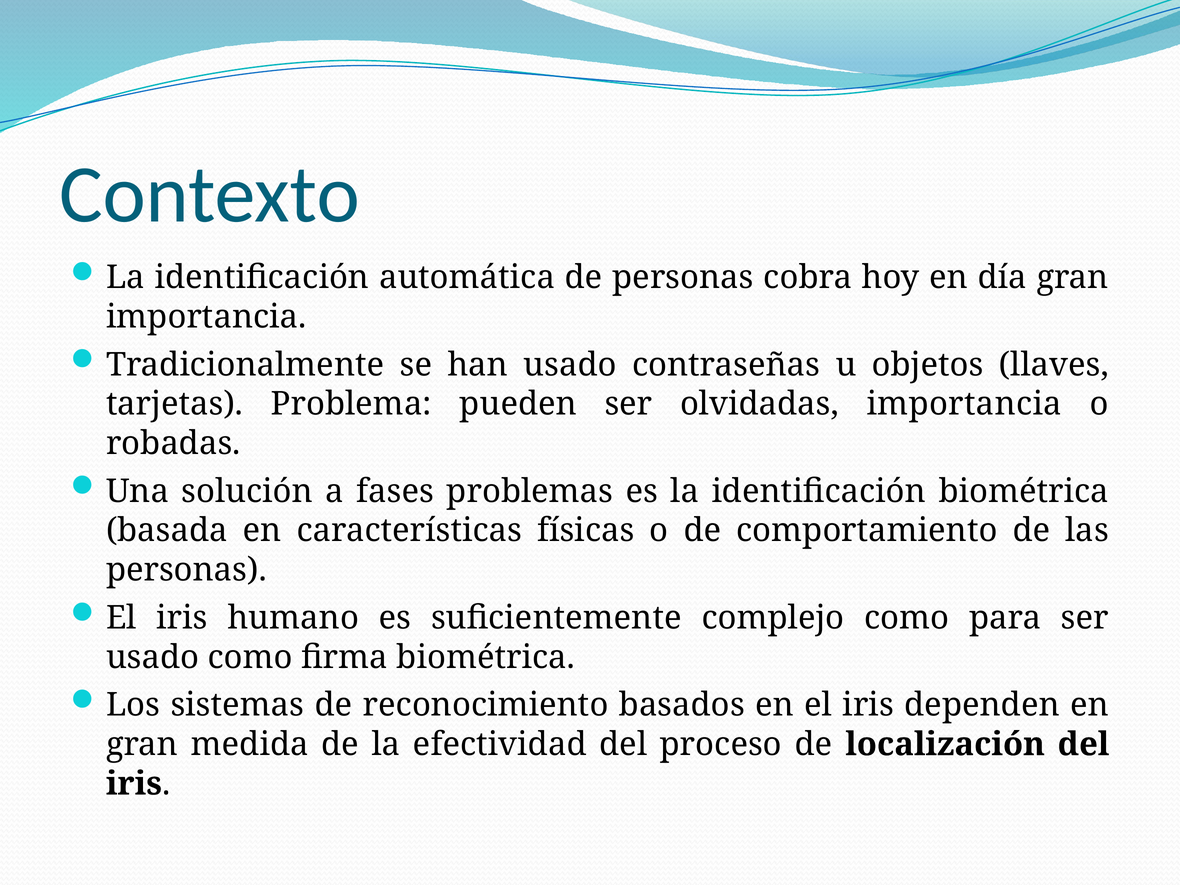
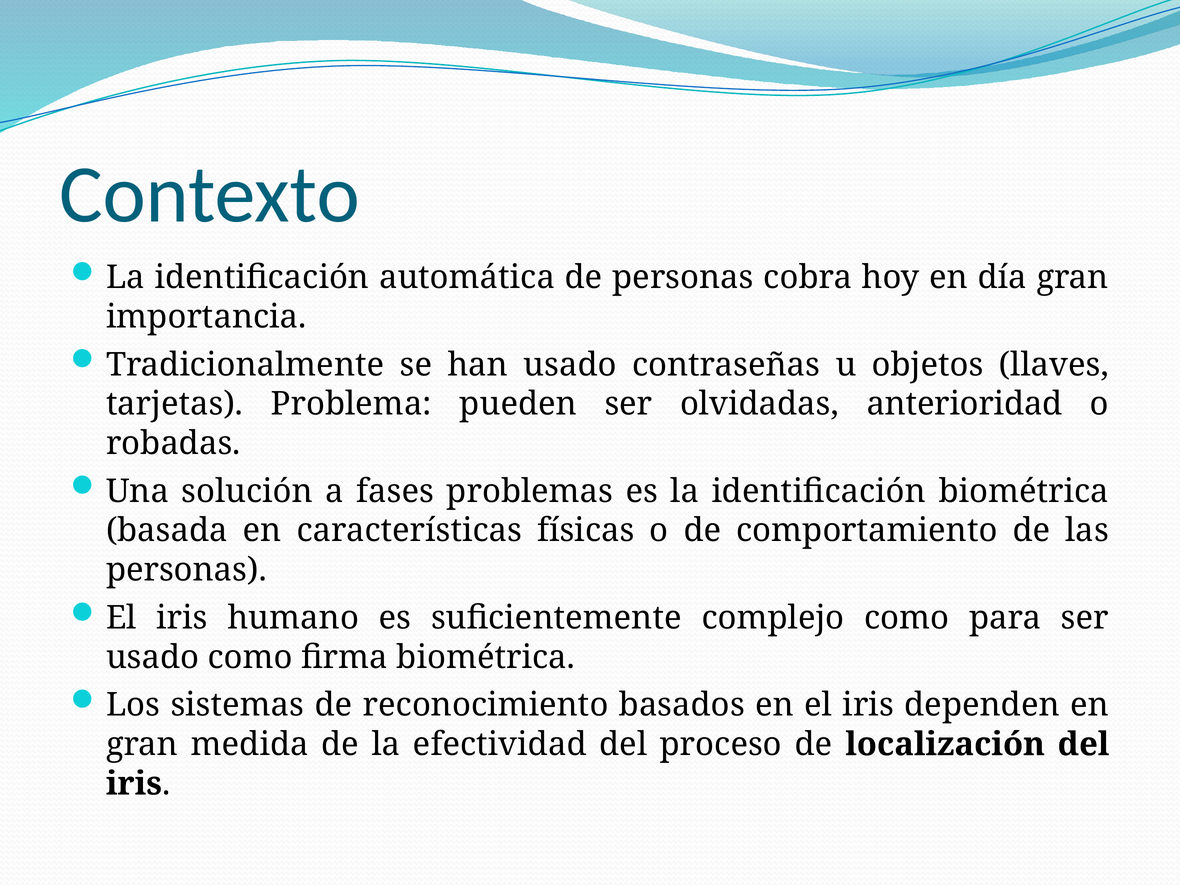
olvidadas importancia: importancia -> anterioridad (965, 404)
